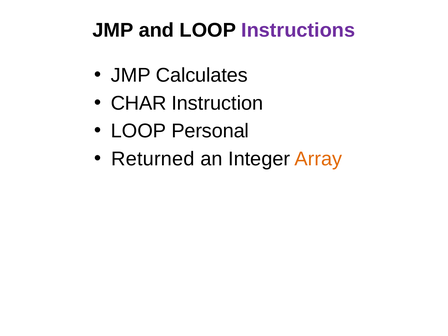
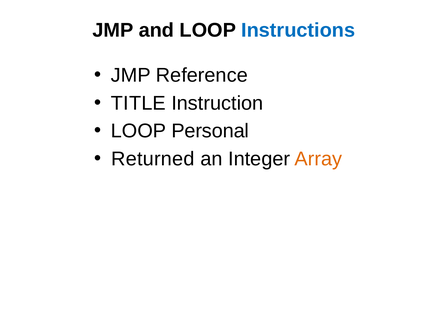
Instructions colour: purple -> blue (298, 30)
Calculates: Calculates -> Reference (202, 75)
CHAR: CHAR -> TITLE (138, 103)
